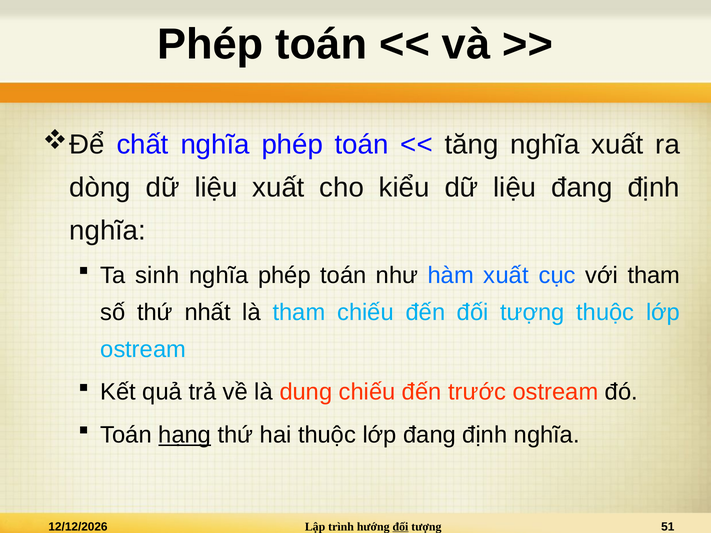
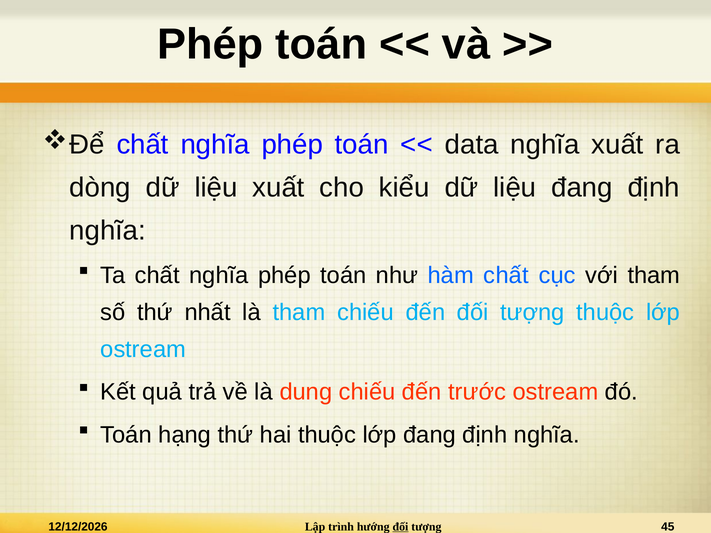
tăng: tăng -> data (472, 145)
Ta sinh: sinh -> chất (157, 276)
hàm xuất: xuất -> chất (506, 276)
hạng underline: present -> none (185, 435)
51: 51 -> 45 (668, 527)
